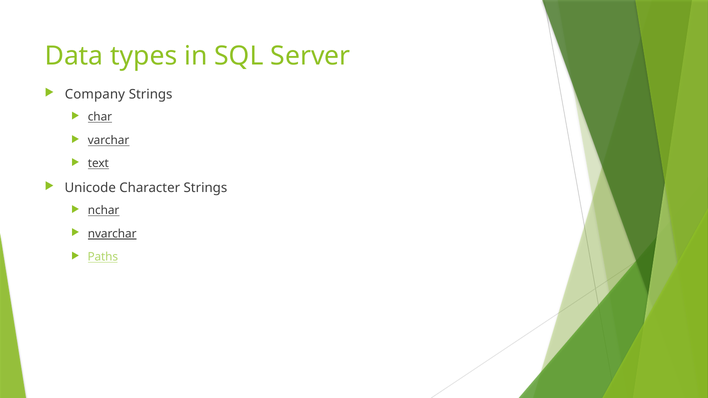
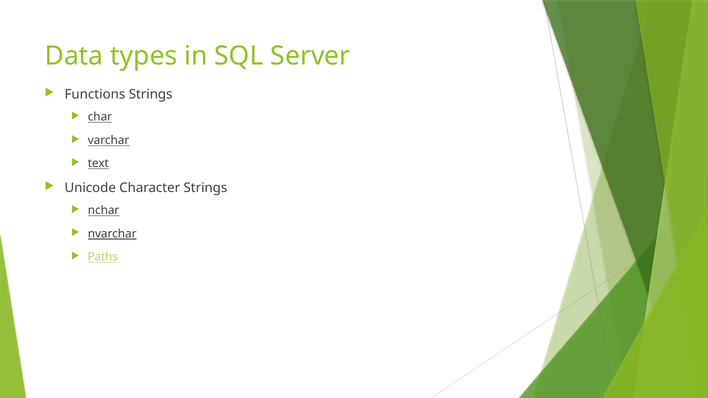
Company: Company -> Functions (95, 95)
